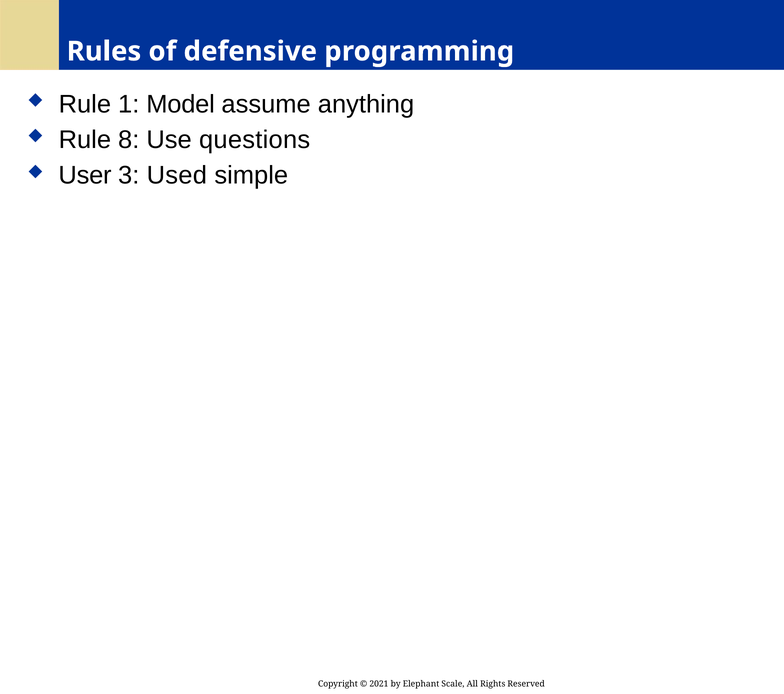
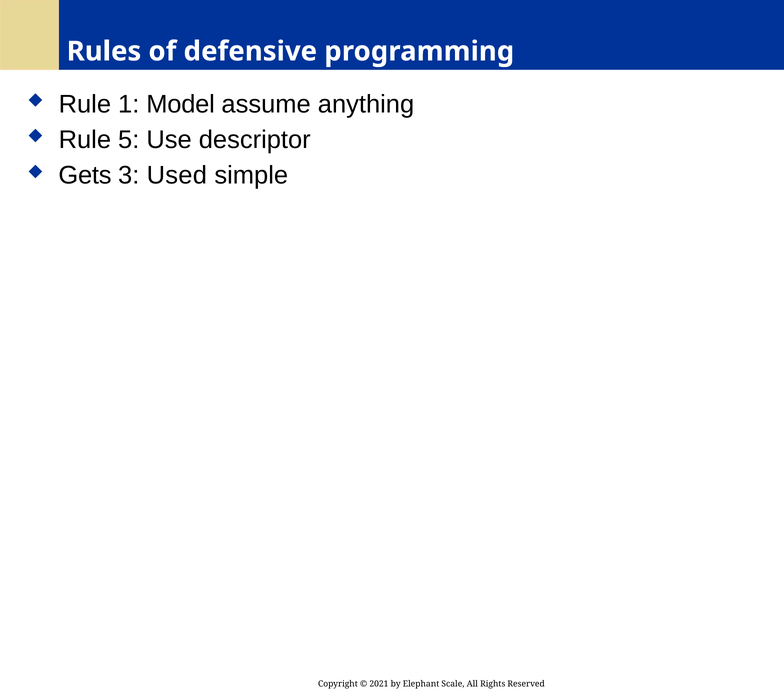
8: 8 -> 5 (129, 140)
questions: questions -> descriptor (255, 140)
User: User -> Gets (85, 176)
